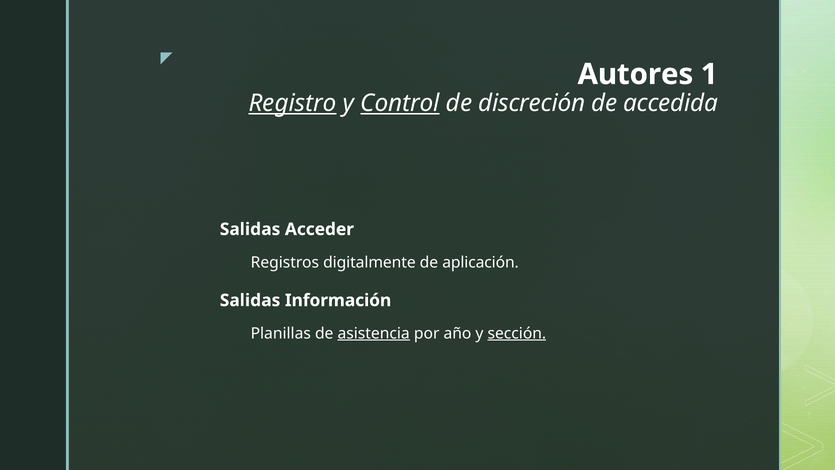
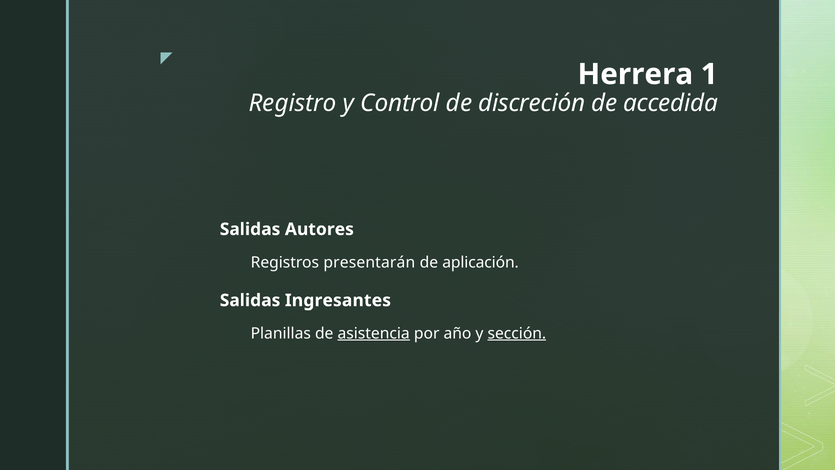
Autores: Autores -> Herrera (635, 74)
Registro underline: present -> none (293, 103)
Control underline: present -> none (400, 103)
Acceder: Acceder -> Autores (319, 229)
digitalmente: digitalmente -> presentarán (369, 262)
Información: Información -> Ingresantes (338, 300)
